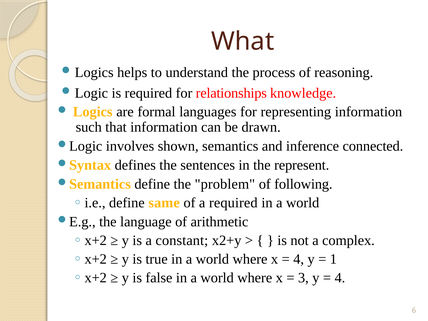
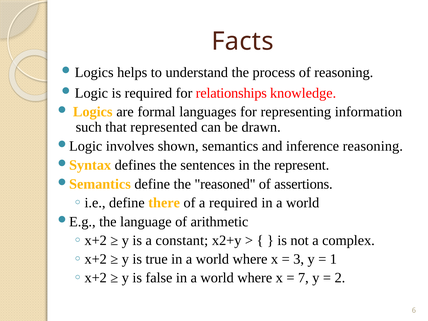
What: What -> Facts (243, 41)
that information: information -> represented (164, 127)
inference connected: connected -> reasoning (373, 146)
problem: problem -> reasoned (225, 184)
following: following -> assertions (303, 184)
same: same -> there (164, 203)
4: 4 -> 3 (299, 259)
3: 3 -> 7 (303, 278)
4: 4 -> 2 (340, 278)
